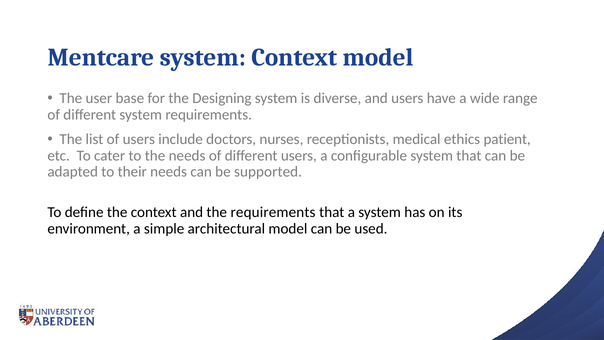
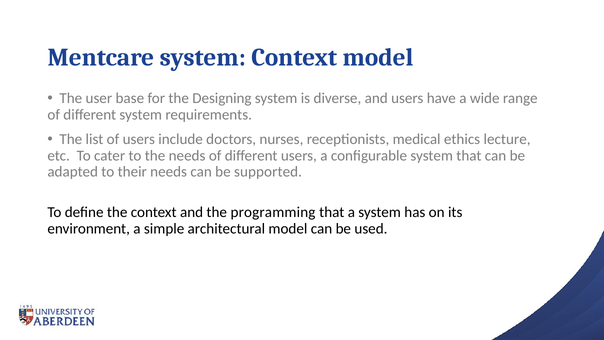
patient: patient -> lecture (507, 139)
the requirements: requirements -> programming (273, 212)
